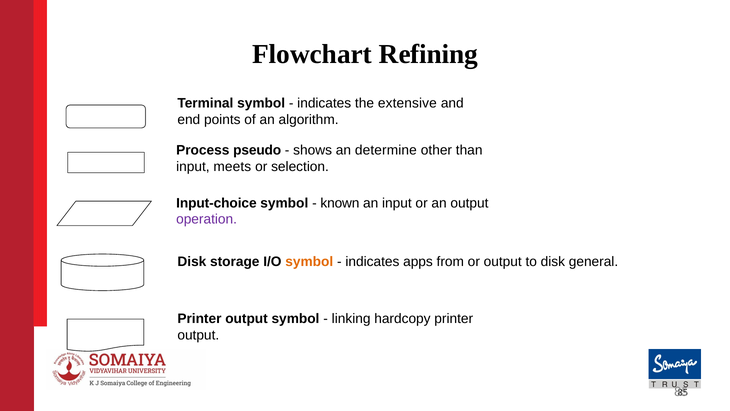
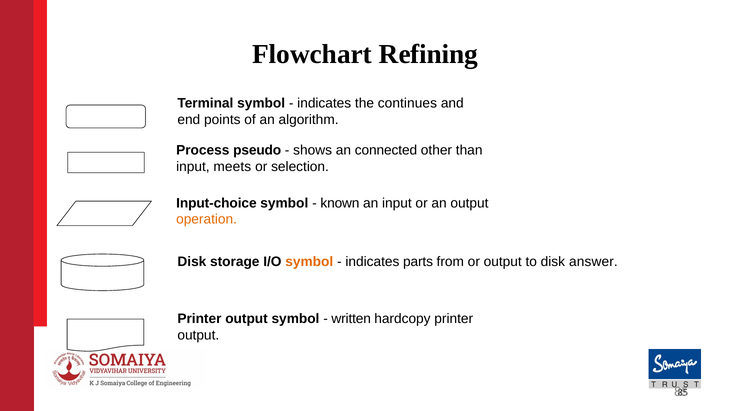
extensive: extensive -> continues (407, 103)
determine: determine -> connected (386, 150)
operation colour: purple -> orange (207, 219)
apps: apps -> parts (418, 262)
general: general -> answer (593, 262)
linking: linking -> written (351, 319)
